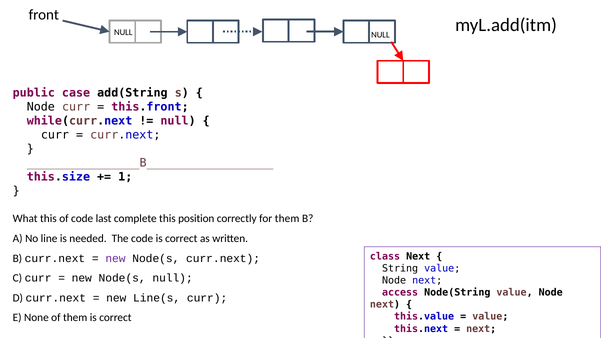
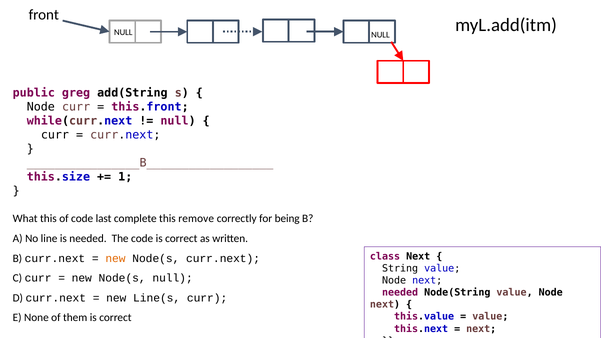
case: case -> greg (76, 93)
position: position -> remove (196, 219)
for them: them -> being (287, 219)
new colour: purple -> orange (115, 258)
access: access -> needed (400, 293)
